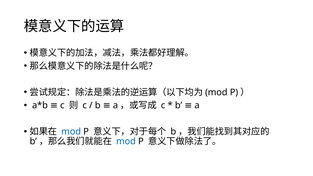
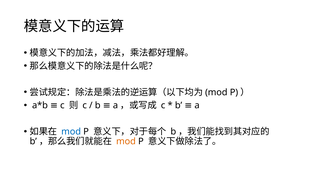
mod colour: blue -> orange (126, 142)
